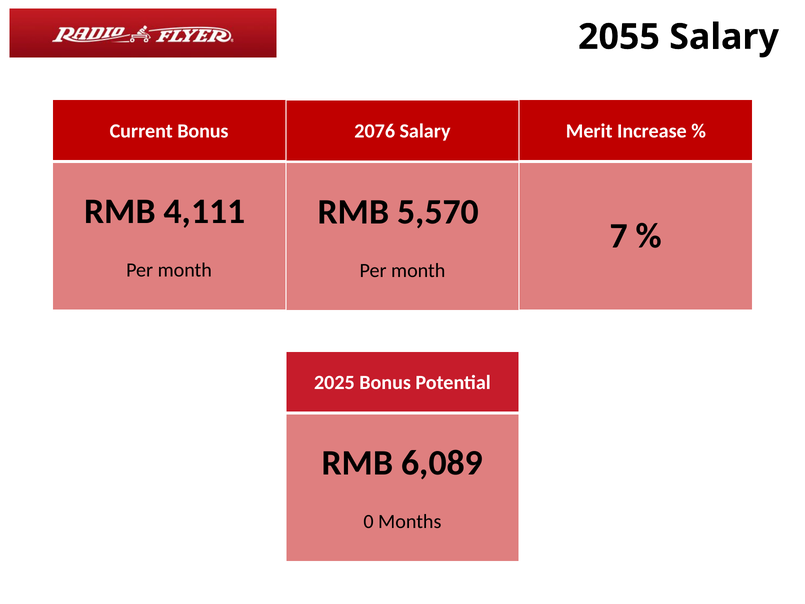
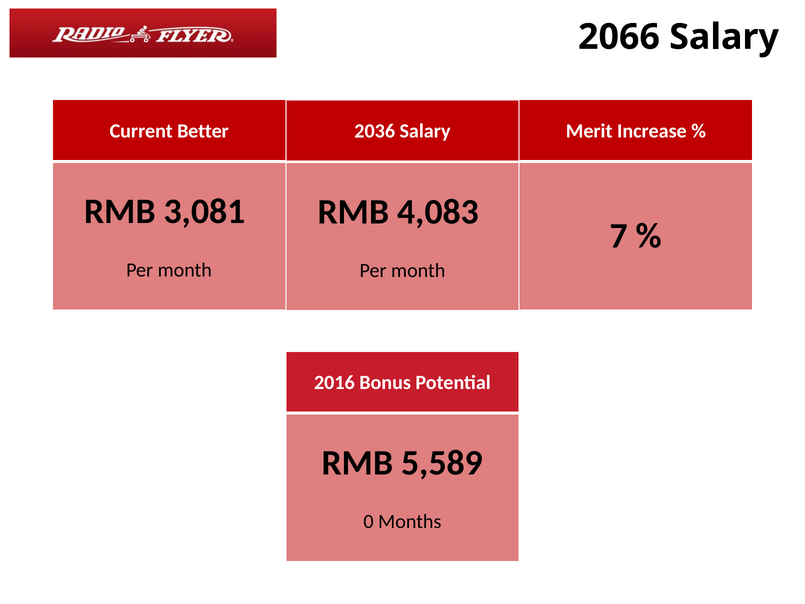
2055: 2055 -> 2066 (619, 37)
Current Bonus: Bonus -> Better (203, 131)
2076: 2076 -> 2036 (375, 131)
4,111: 4,111 -> 3,081 (205, 212)
5,570: 5,570 -> 4,083 (438, 212)
2025: 2025 -> 2016 (334, 382)
6,089: 6,089 -> 5,589 (442, 463)
